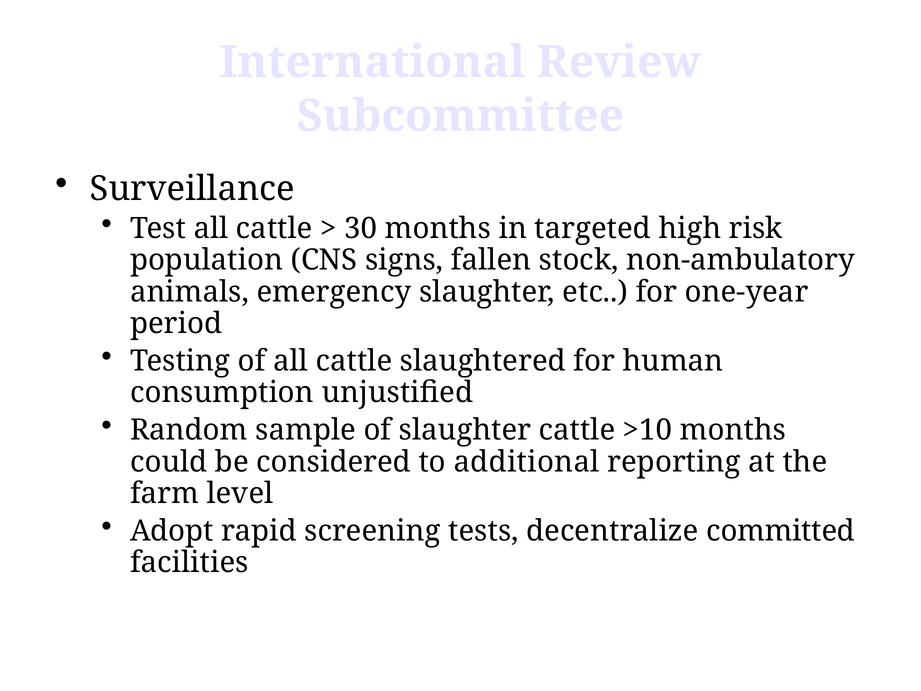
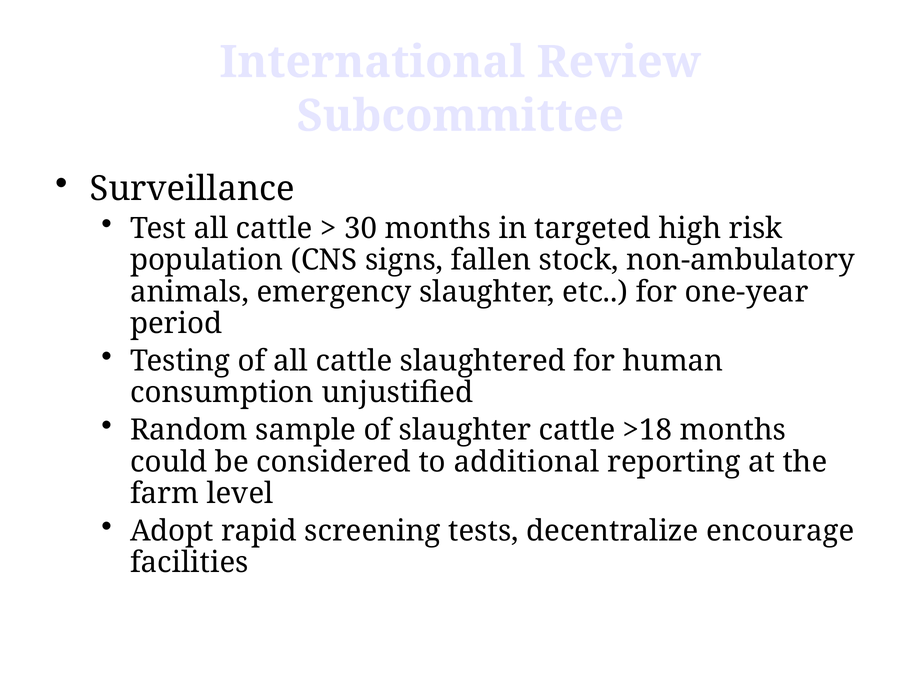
>10: >10 -> >18 (648, 430)
committed: committed -> encourage (780, 531)
